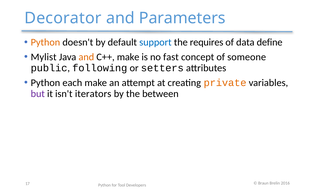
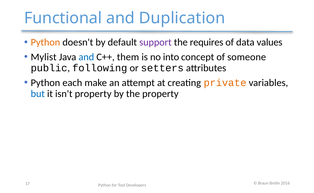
Decorator: Decorator -> Functional (63, 18)
Parameters: Parameters -> Duplication (182, 18)
support colour: blue -> purple (155, 42)
define: define -> values (270, 42)
and colour: orange -> blue (86, 57)
C++ make: make -> them (128, 57)
fast: fast -> into (171, 57)
but colour: purple -> blue (38, 94)
isn't iterators: iterators -> property (93, 94)
the between: between -> property (160, 94)
